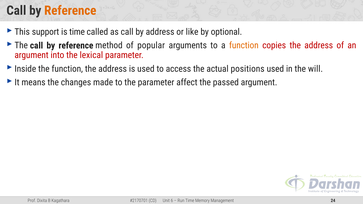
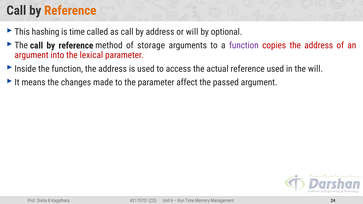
support: support -> hashing (46, 32)
or like: like -> will (192, 32)
popular: popular -> storage (151, 45)
function colour: orange -> purple (244, 45)
actual positions: positions -> reference (248, 69)
